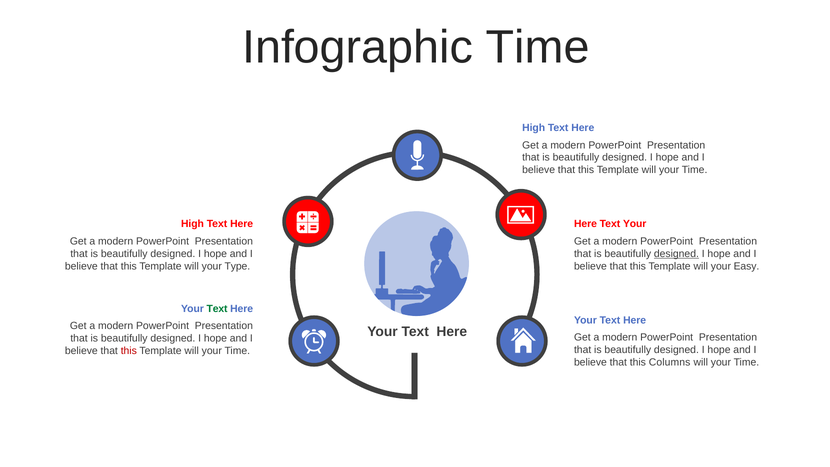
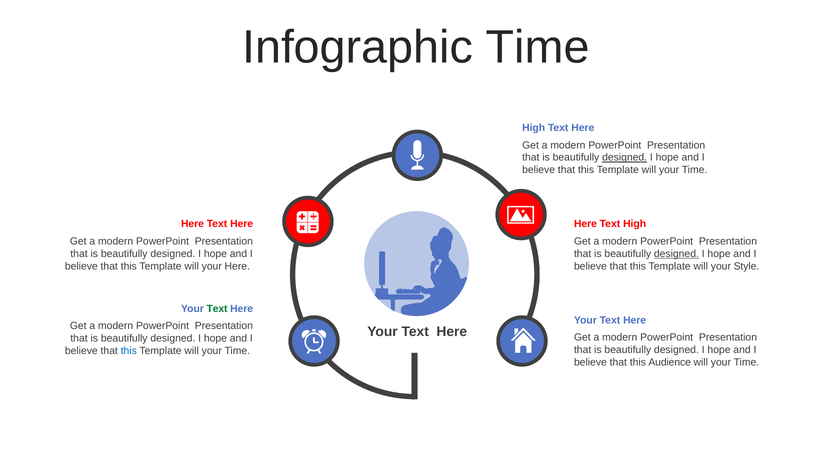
designed underline: none -> present (625, 158)
High: High -> Here (192, 224)
Text Your: Your -> High (635, 224)
your Type: Type -> Here (237, 266)
Easy: Easy -> Style (746, 266)
this colour: red -> blue (129, 351)
Columns: Columns -> Audience (670, 362)
